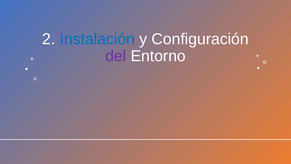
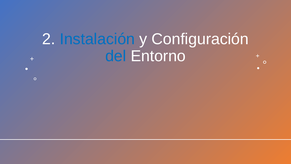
del colour: purple -> blue (116, 56)
